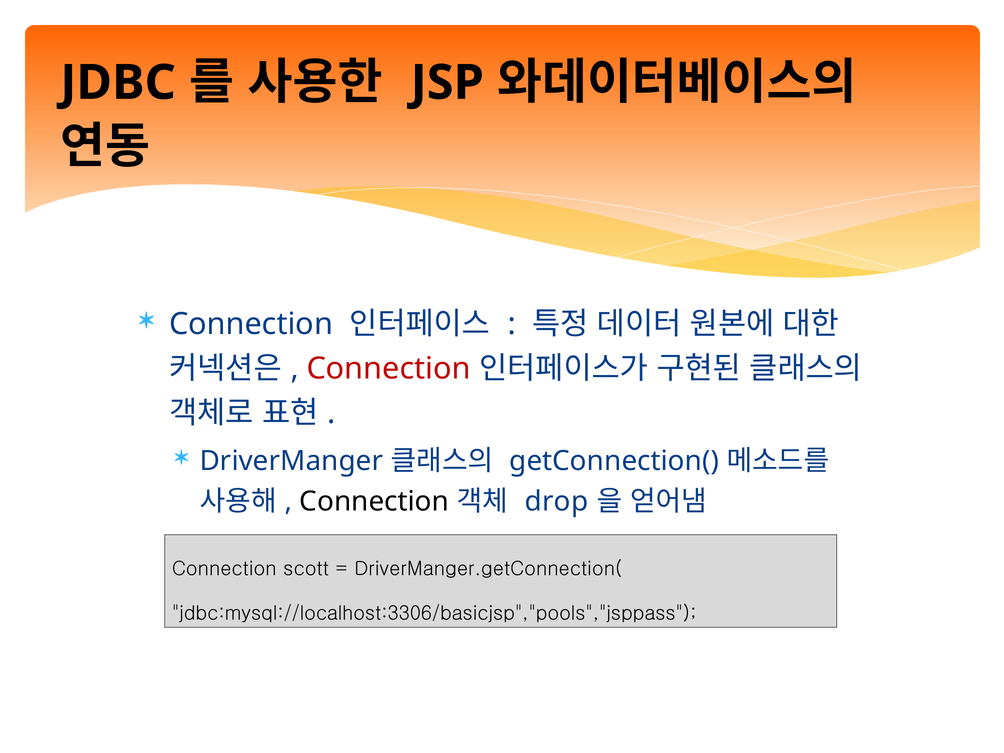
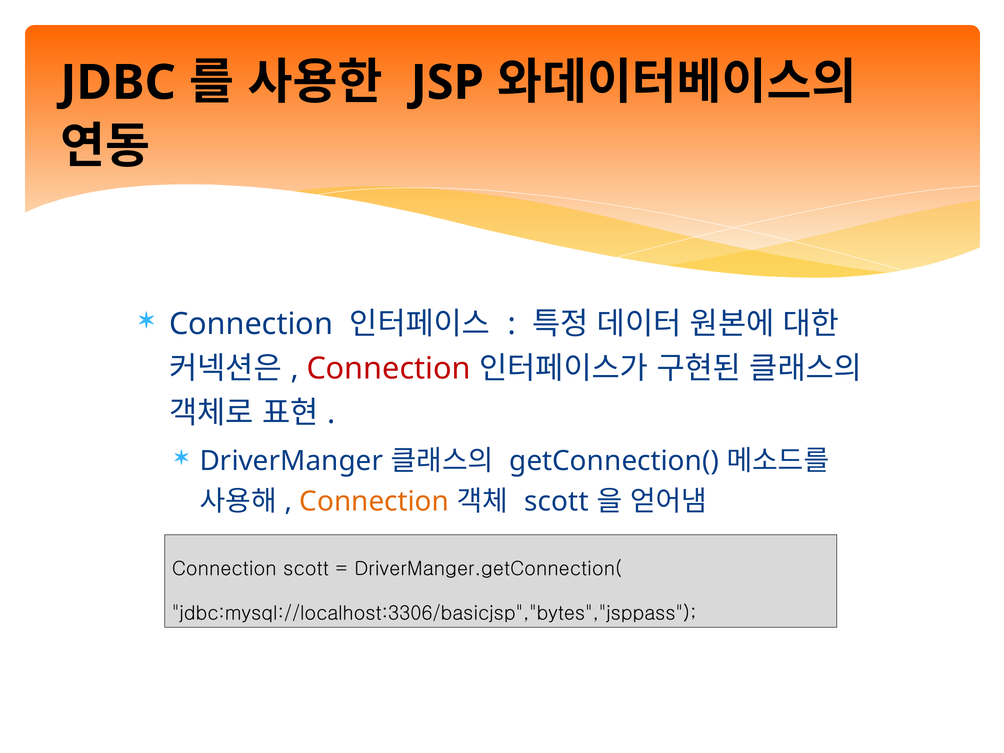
Connection colour: black -> orange (374, 502)
drop: drop -> scott (556, 502)
jdbc:mysql://localhost:3306/basicjsp","pools","jsppass: jdbc:mysql://localhost:3306/basicjsp","pools","jsppass -> jdbc:mysql://localhost:3306/basicjsp","bytes","jsppass (434, 613)
